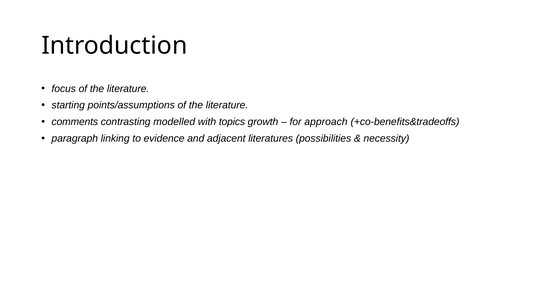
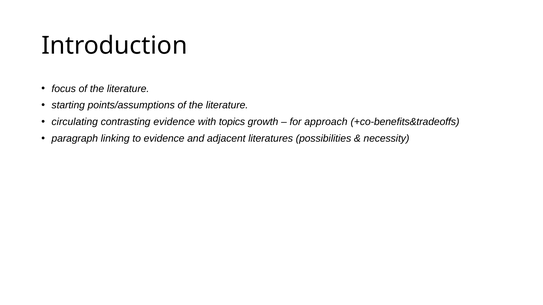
comments: comments -> circulating (75, 122)
contrasting modelled: modelled -> evidence (174, 122)
